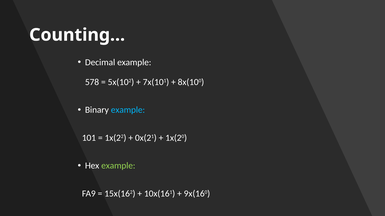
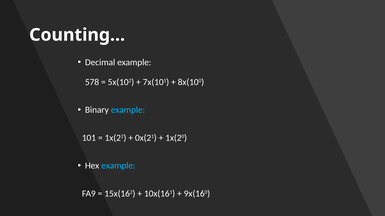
example colour: light green -> light blue (118, 166)
